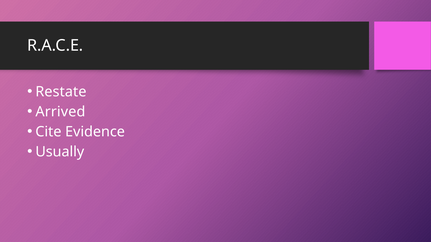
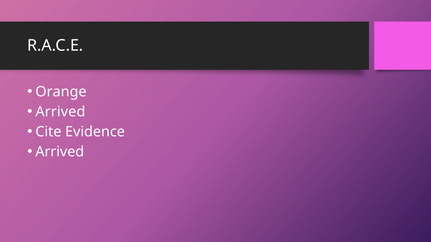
Restate: Restate -> Orange (61, 92)
Usually: Usually -> Arrived (60, 152)
